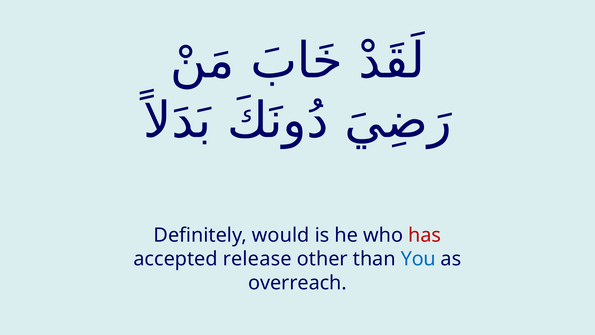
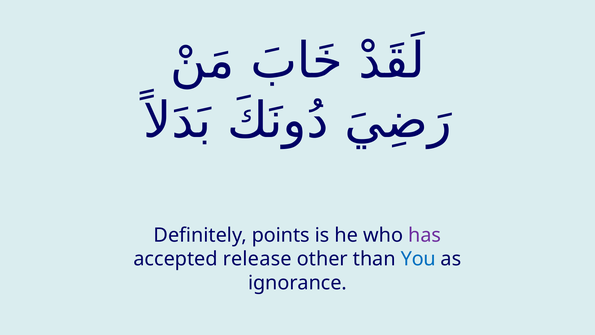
would: would -> points (281, 235)
has colour: red -> purple (425, 235)
overreach: overreach -> ignorance (297, 283)
